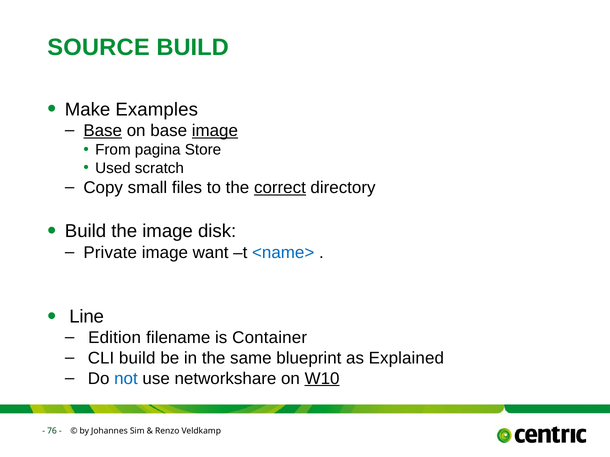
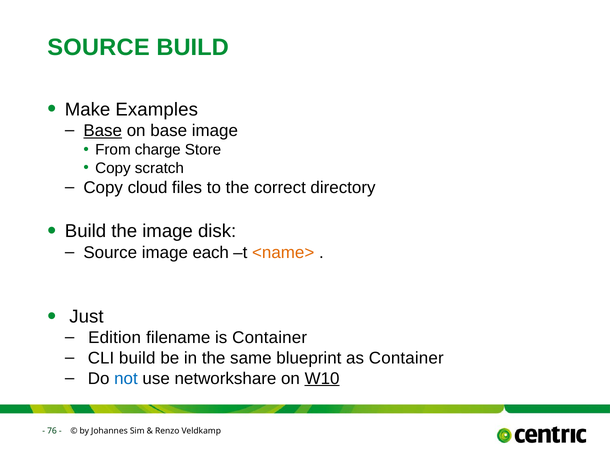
image underline: present -> none (215, 131)
pagina: pagina -> charge (158, 150)
Used: Used -> Copy (113, 168)
small: small -> cloud (148, 188)
correct underline: present -> none (280, 188)
Private: Private -> Source (110, 253)
want: want -> each (211, 253)
<name> colour: blue -> orange (283, 253)
Line: Line -> Just (86, 317)
as Explained: Explained -> Container (406, 359)
